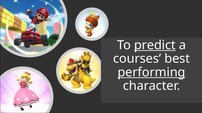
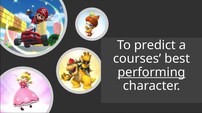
predict underline: present -> none (155, 45)
